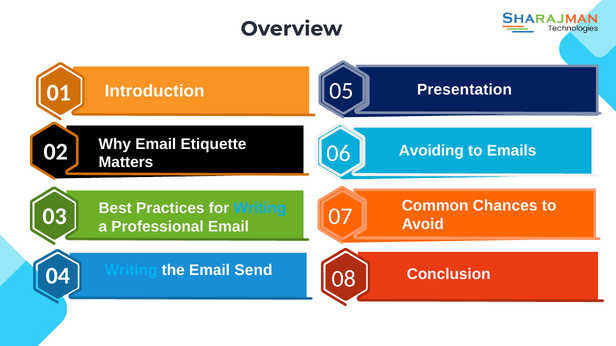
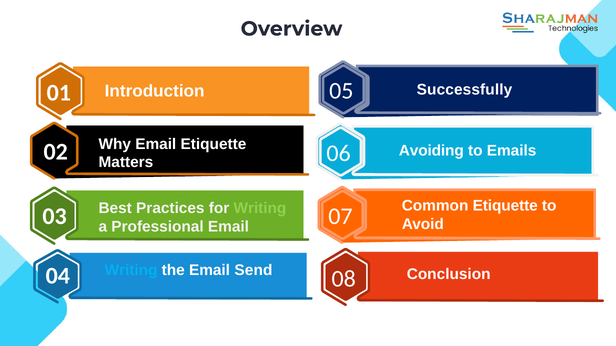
Presentation: Presentation -> Successfully (464, 90)
Common Chances: Chances -> Etiquette (505, 206)
Writing colour: light blue -> light green (260, 208)
